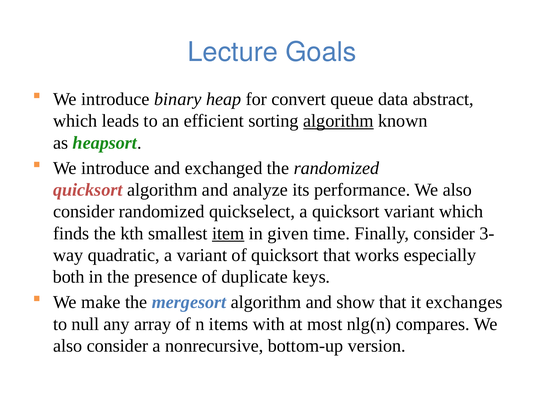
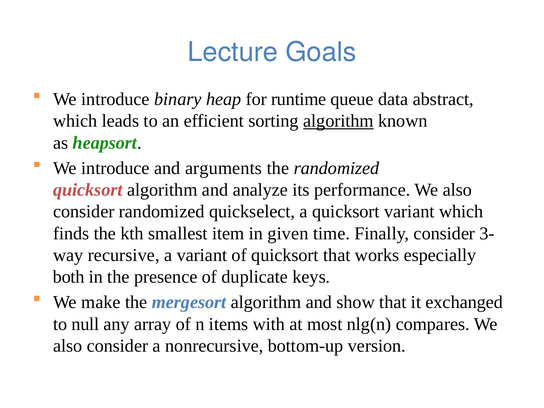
convert: convert -> runtime (299, 99)
exchanged: exchanged -> arguments (224, 168)
item underline: present -> none (228, 233)
quadratic: quadratic -> recursive (124, 255)
exchanges: exchanges -> exchanged (464, 302)
